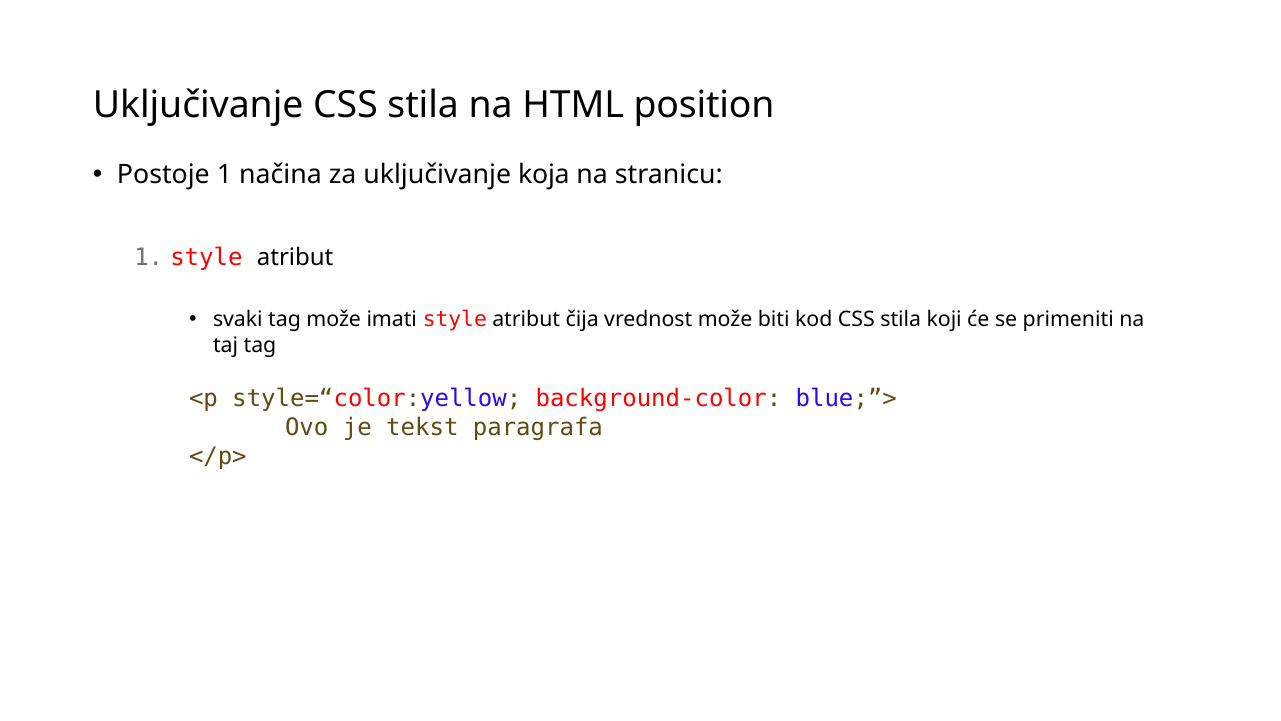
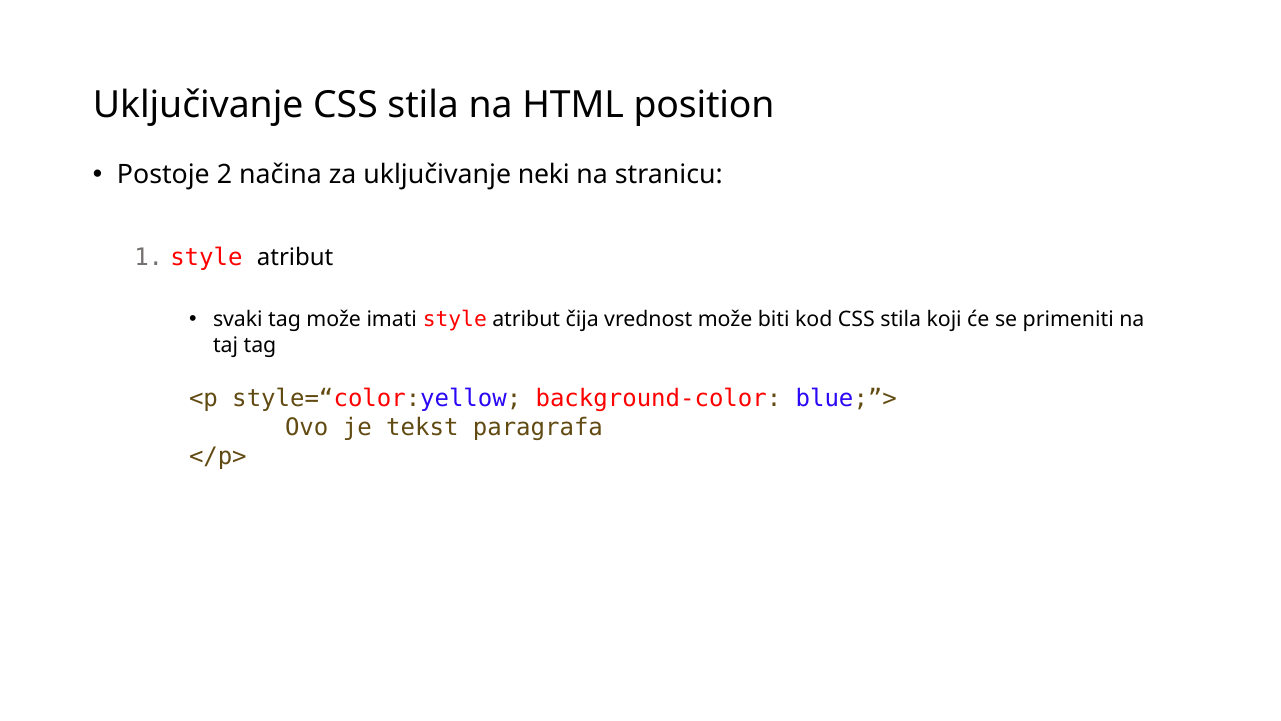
Postoje 1: 1 -> 2 (224, 175)
koja: koja -> neki (544, 175)
